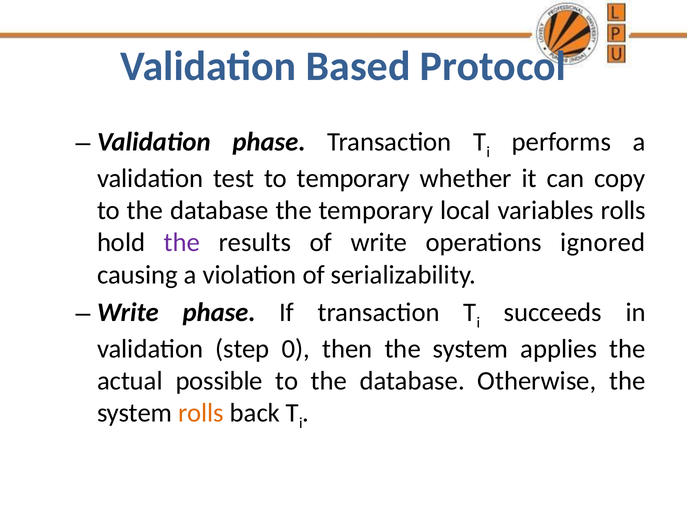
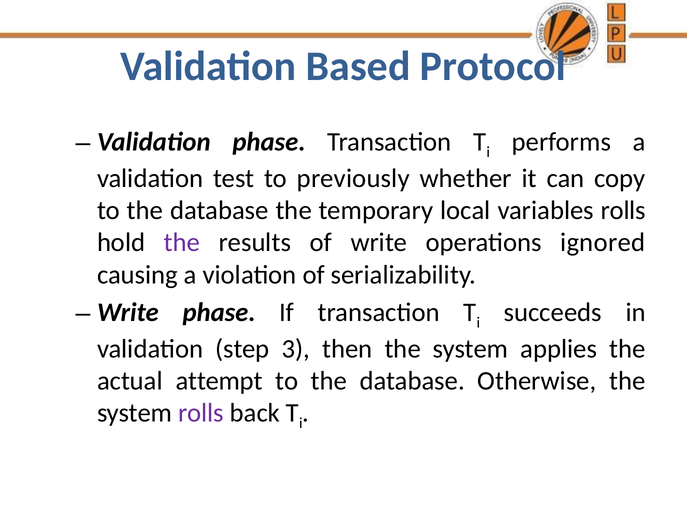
to temporary: temporary -> previously (353, 178)
0: 0 -> 3 (296, 348)
possible: possible -> attempt (219, 380)
rolls colour: orange -> purple (201, 412)
